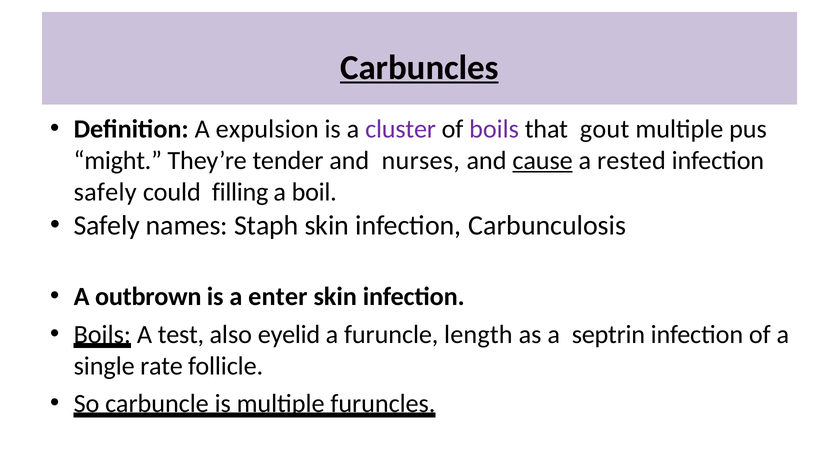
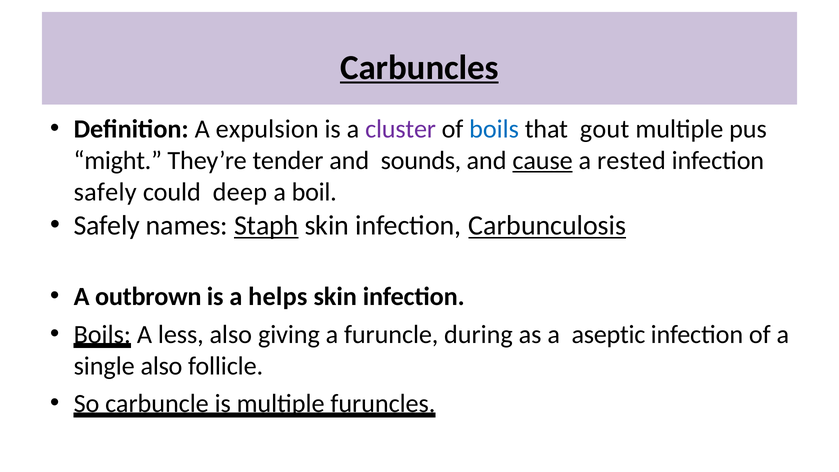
boils colour: purple -> blue (494, 129)
nurses: nurses -> sounds (421, 161)
filling: filling -> deep (240, 192)
Staph underline: none -> present (266, 226)
Carbunculosis underline: none -> present (547, 226)
enter: enter -> helps (278, 297)
test: test -> less (181, 334)
eyelid: eyelid -> giving (289, 334)
length: length -> during (478, 334)
septrin: septrin -> aseptic (608, 334)
single rate: rate -> also (162, 366)
